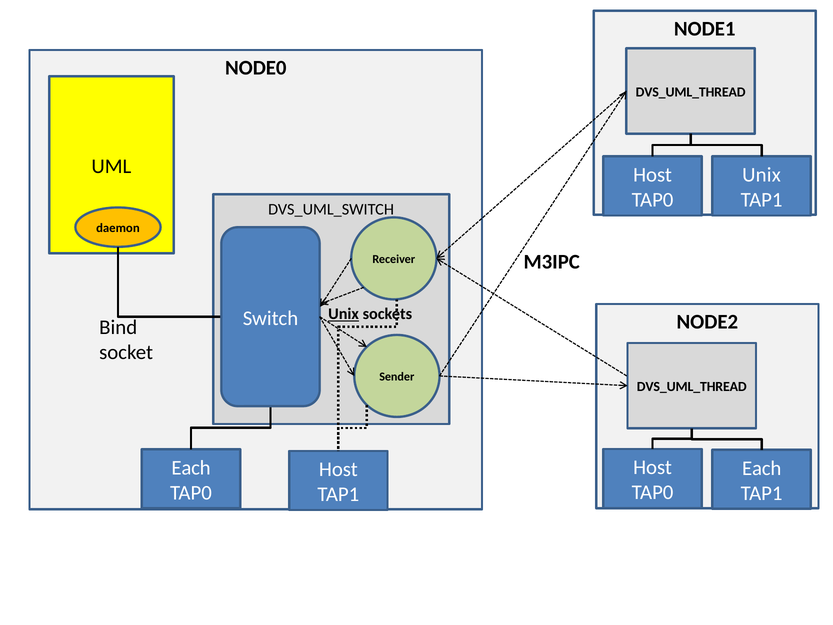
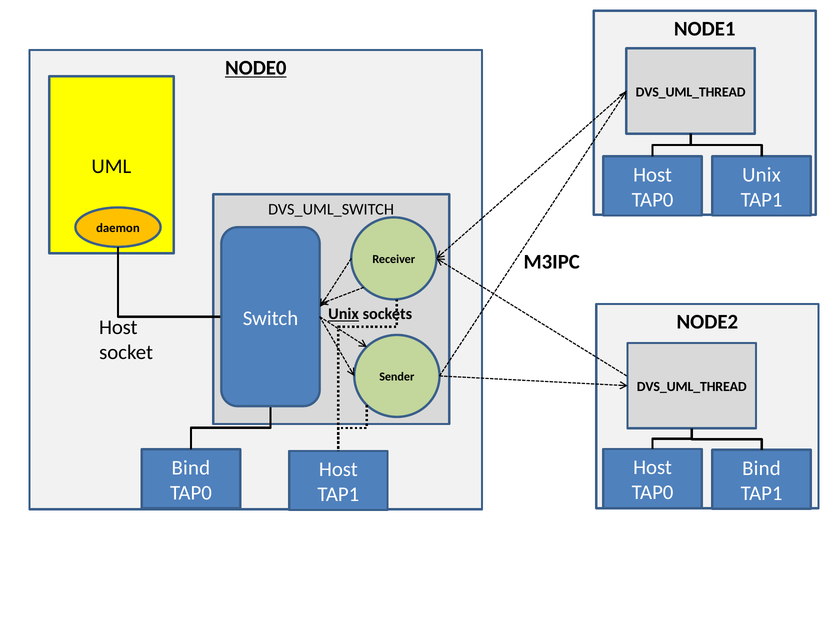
NODE0 underline: none -> present (256, 68)
Bind: Bind -> Host (118, 327)
Each: Each -> Bind (191, 468)
Each: Each -> Bind (761, 468)
